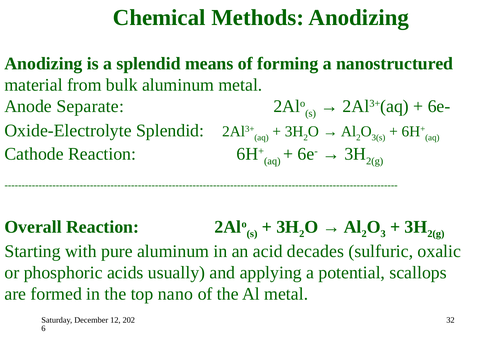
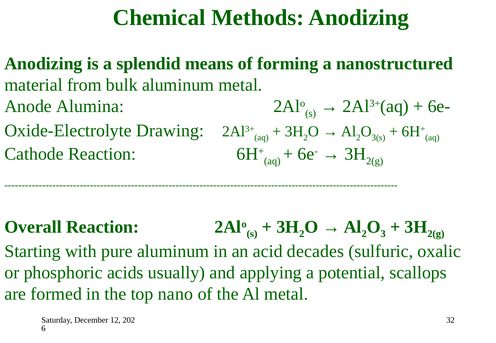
Separate: Separate -> Alumina (90, 107)
Oxide-Electrolyte Splendid: Splendid -> Drawing (170, 131)
